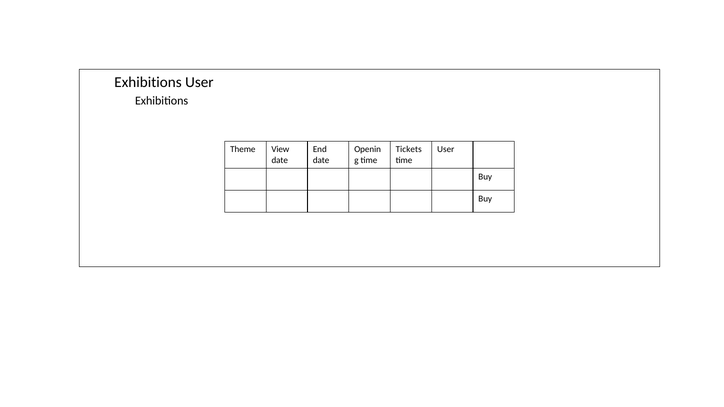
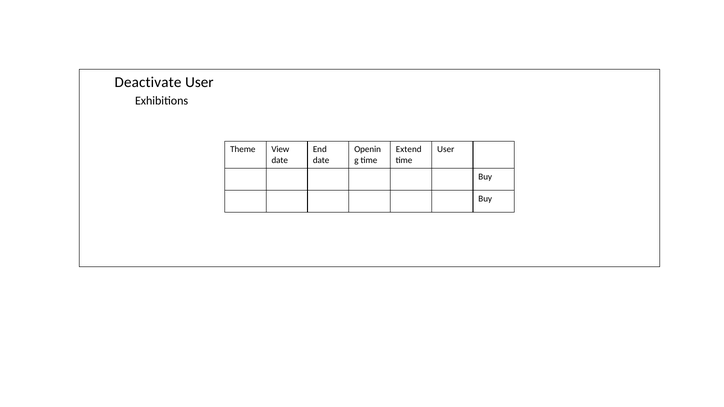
Exhibitions: Exhibitions -> Deactivate (148, 82)
Tickets: Tickets -> Extend (409, 150)
